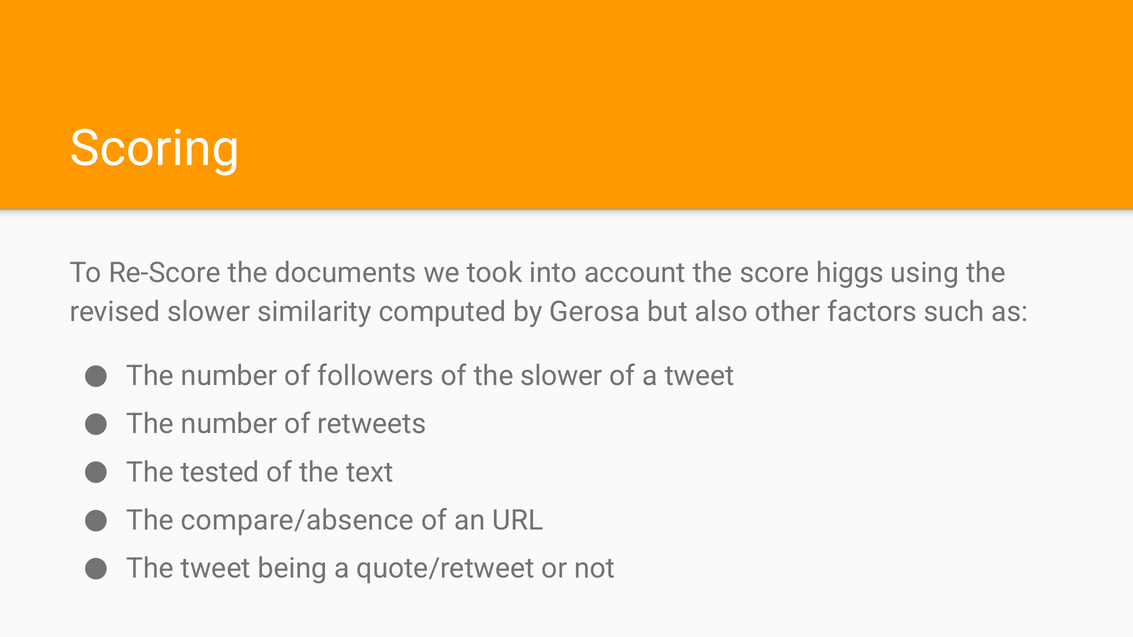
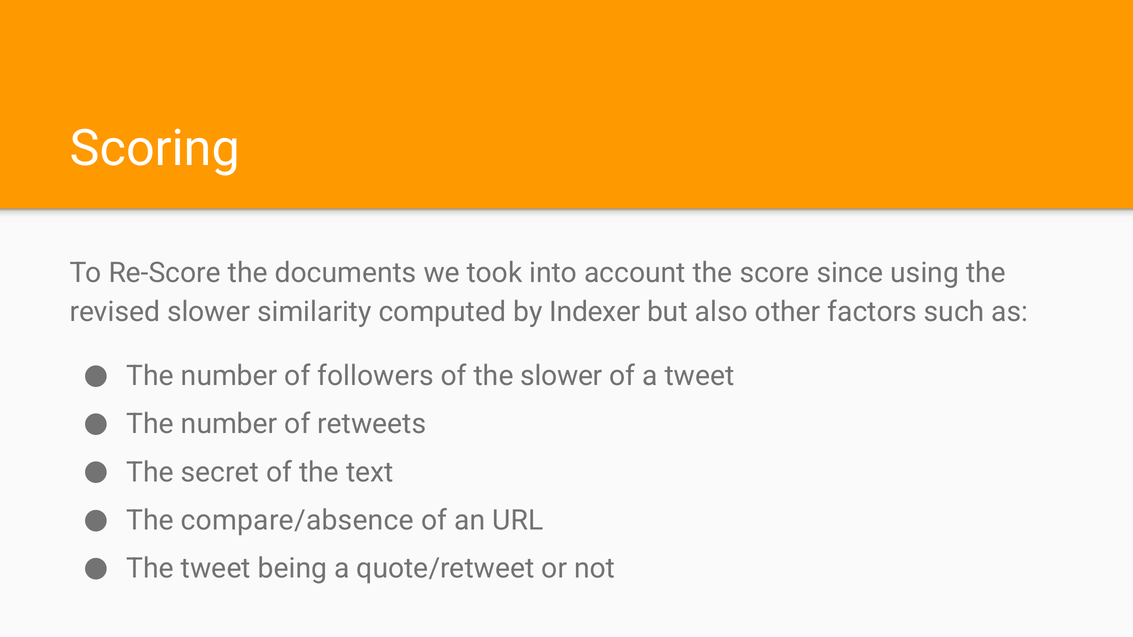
higgs: higgs -> since (850, 273)
Gerosa: Gerosa -> Indexer (595, 312)
tested: tested -> secret (220, 472)
